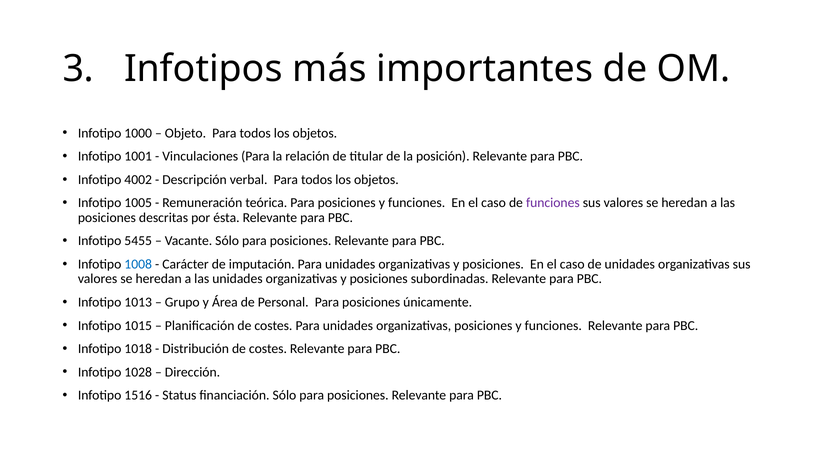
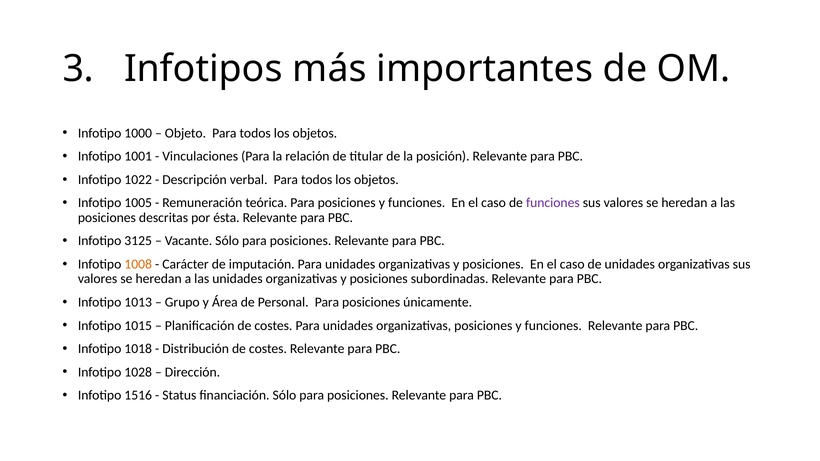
4002: 4002 -> 1022 (138, 180)
5455: 5455 -> 3125 (138, 241)
1008 colour: blue -> orange (138, 264)
